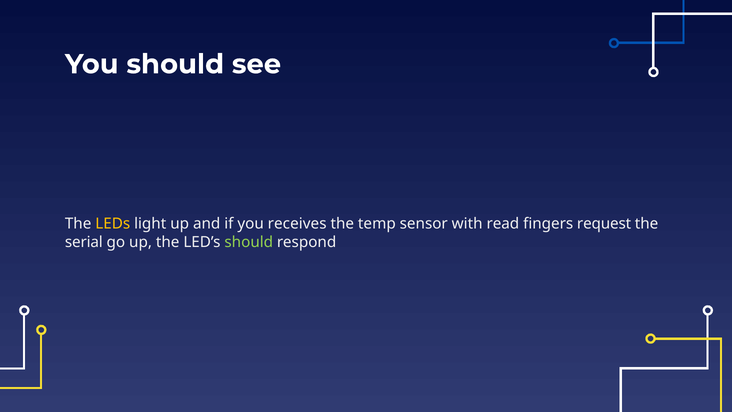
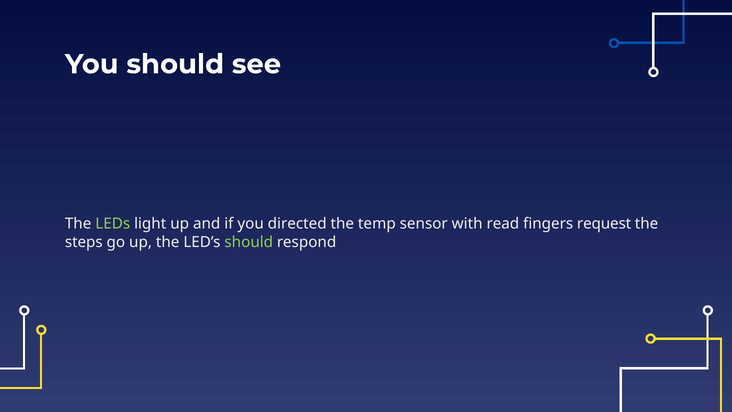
LEDs colour: yellow -> light green (113, 224)
receives: receives -> directed (297, 224)
serial: serial -> steps (84, 242)
